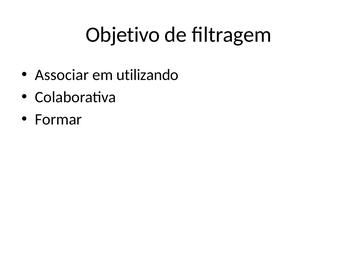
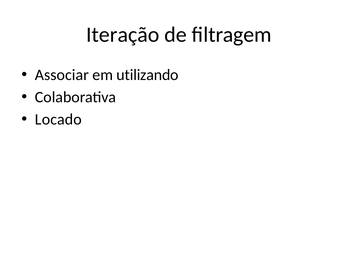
Objetivo: Objetivo -> Iteração (123, 35)
Formar: Formar -> Locado (58, 120)
